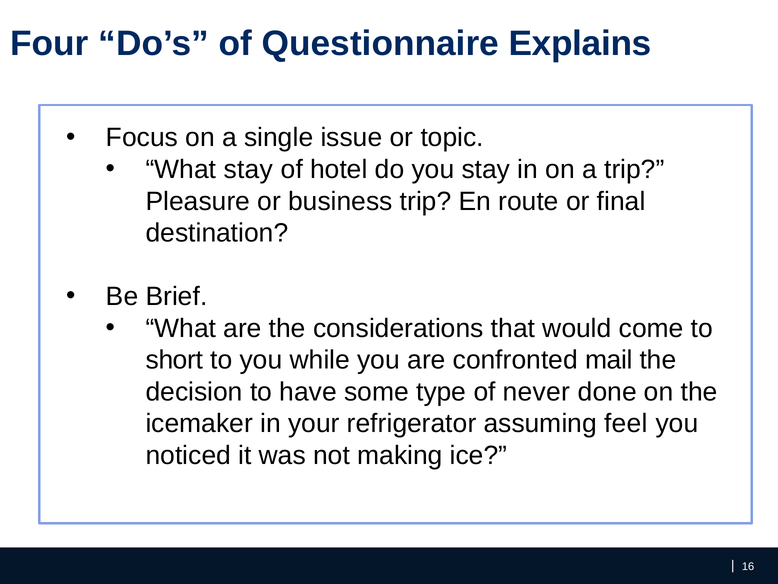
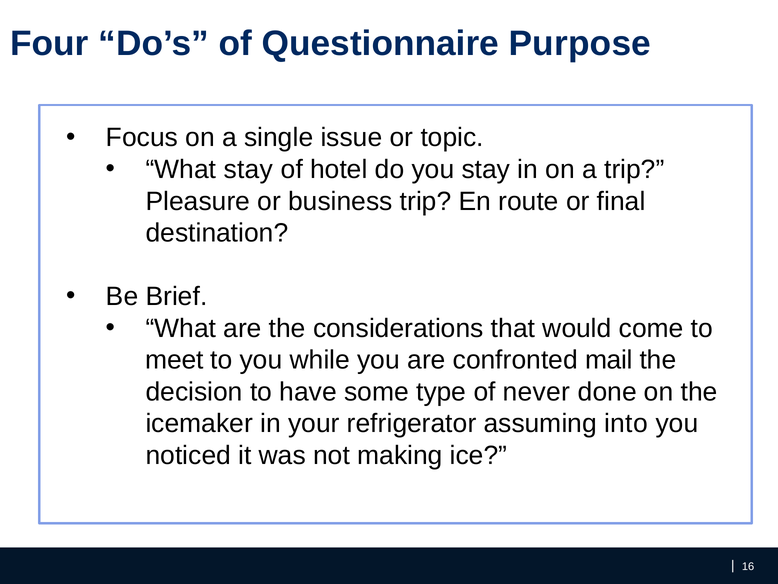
Explains: Explains -> Purpose (580, 44)
short: short -> meet (174, 360)
feel: feel -> into (626, 423)
